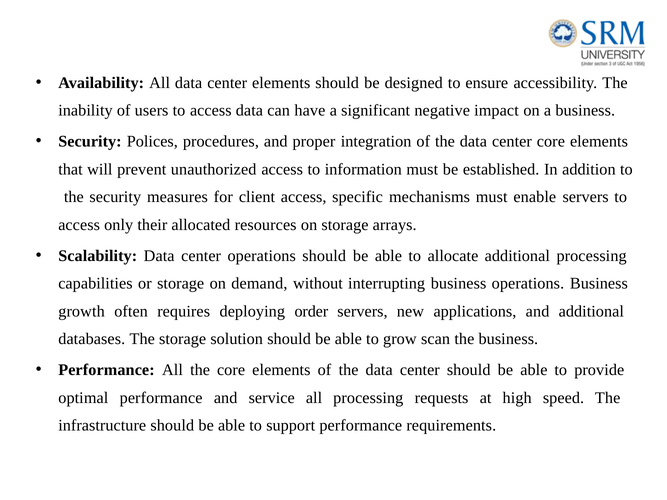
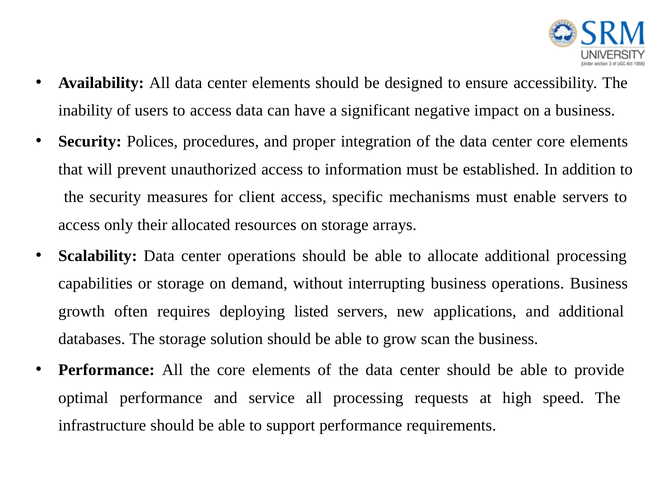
order: order -> listed (311, 311)
